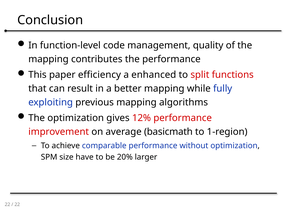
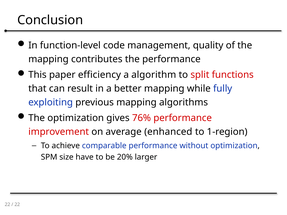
enhanced: enhanced -> algorithm (154, 75)
12%: 12% -> 76% (141, 118)
basicmath: basicmath -> enhanced (168, 132)
